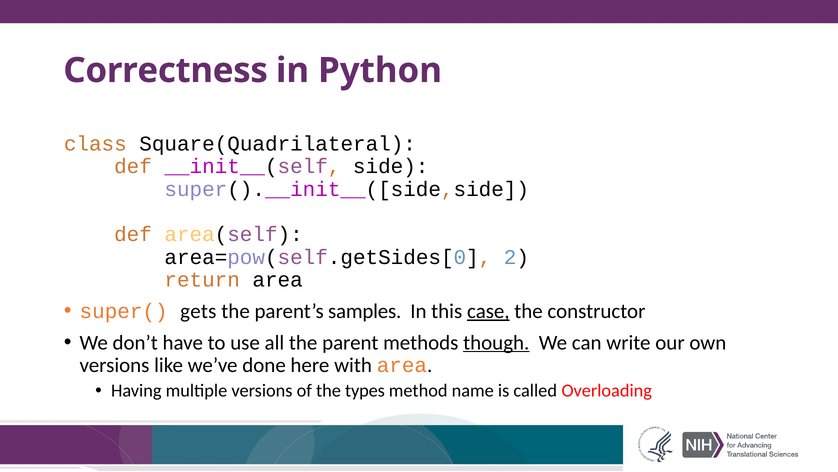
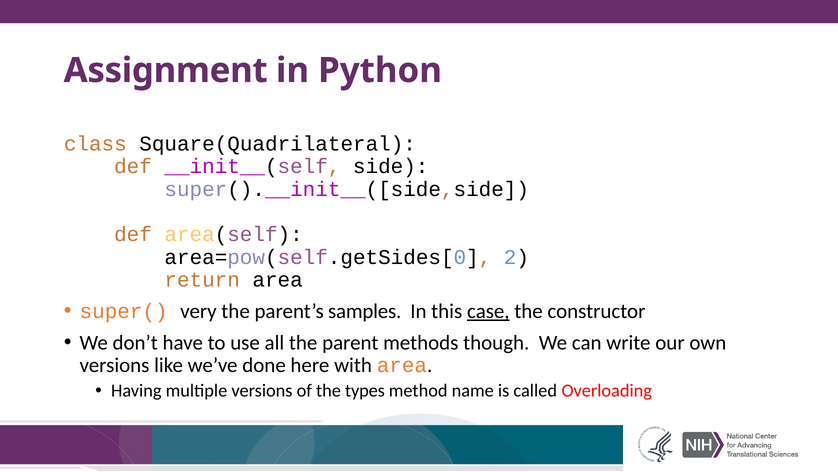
Correctness: Correctness -> Assignment (166, 70)
gets: gets -> very (198, 311)
though underline: present -> none (496, 342)
